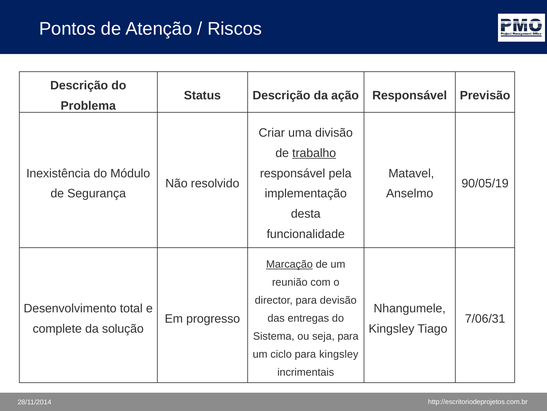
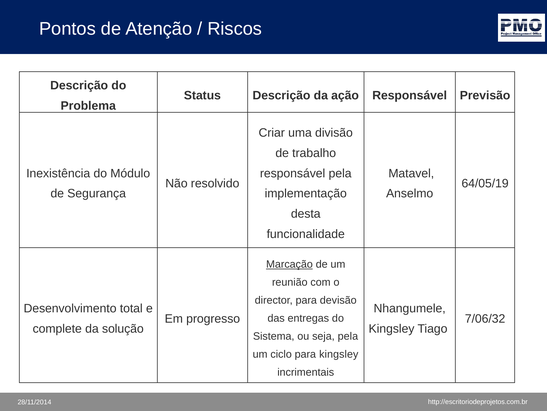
trabalho underline: present -> none (314, 153)
90/05/19: 90/05/19 -> 64/05/19 (485, 183)
7/06/31: 7/06/31 -> 7/06/32 (485, 318)
seja para: para -> pela (348, 336)
